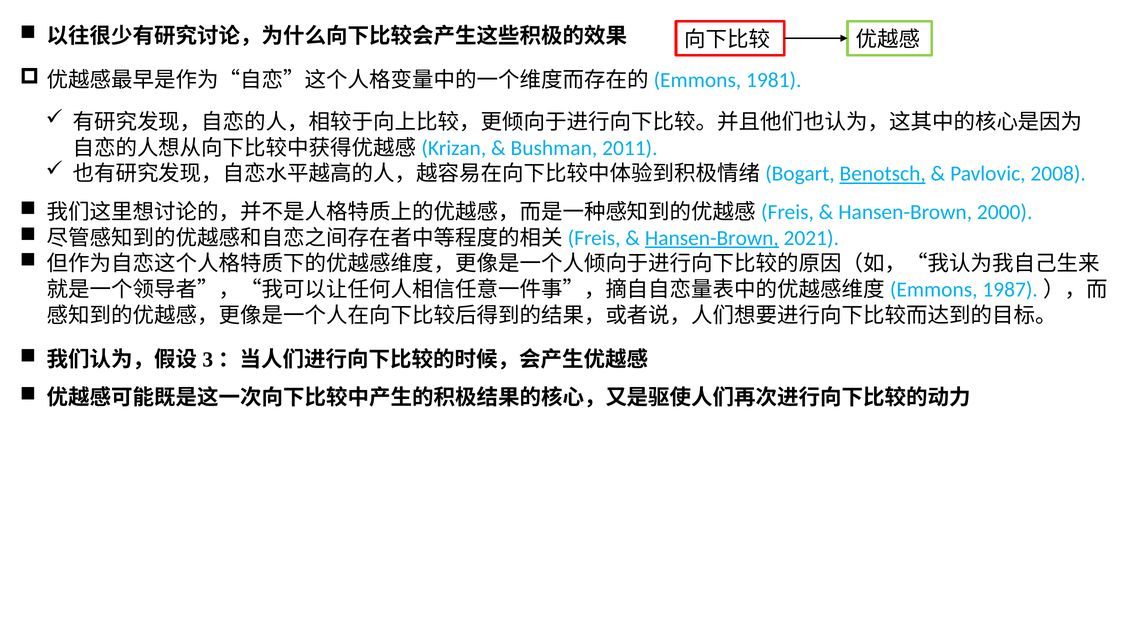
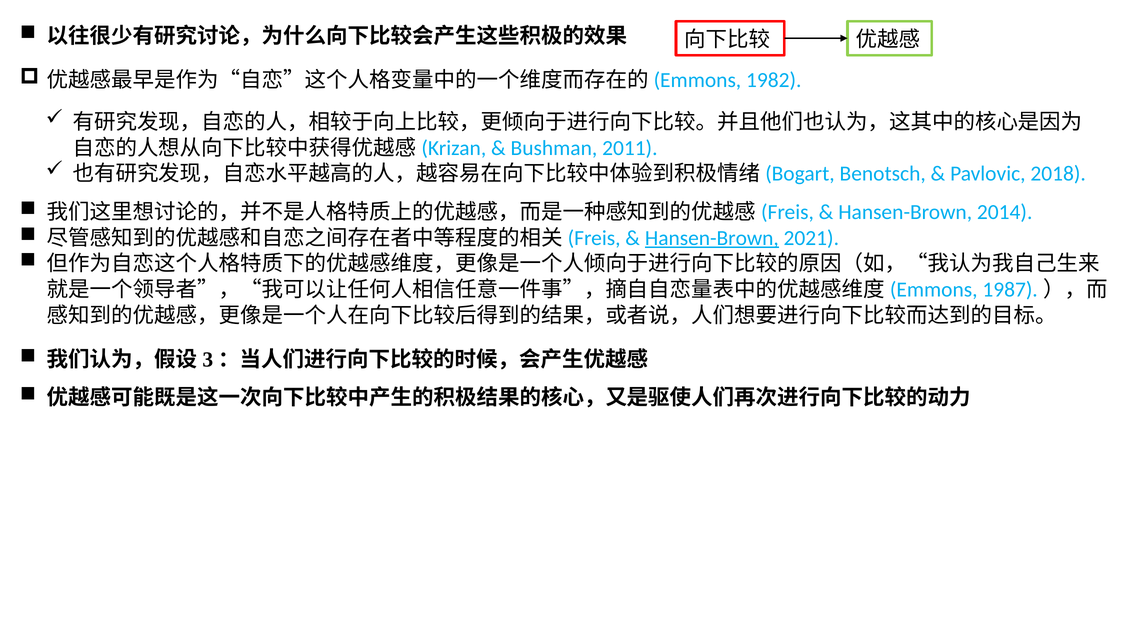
1981: 1981 -> 1982 (774, 80)
Benotsch underline: present -> none (883, 174)
2008: 2008 -> 2018 (1058, 174)
2000: 2000 -> 2014 (1005, 213)
